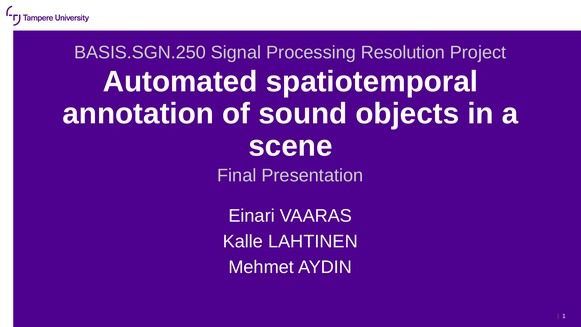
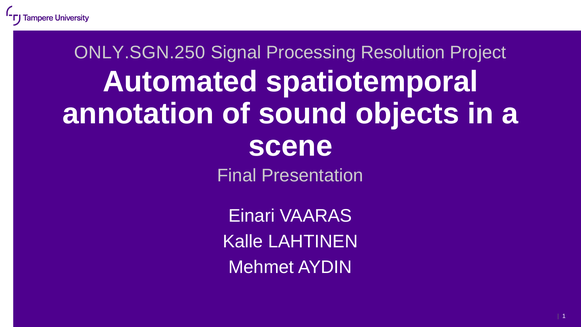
BASIS.SGN.250: BASIS.SGN.250 -> ONLY.SGN.250 (140, 52)
